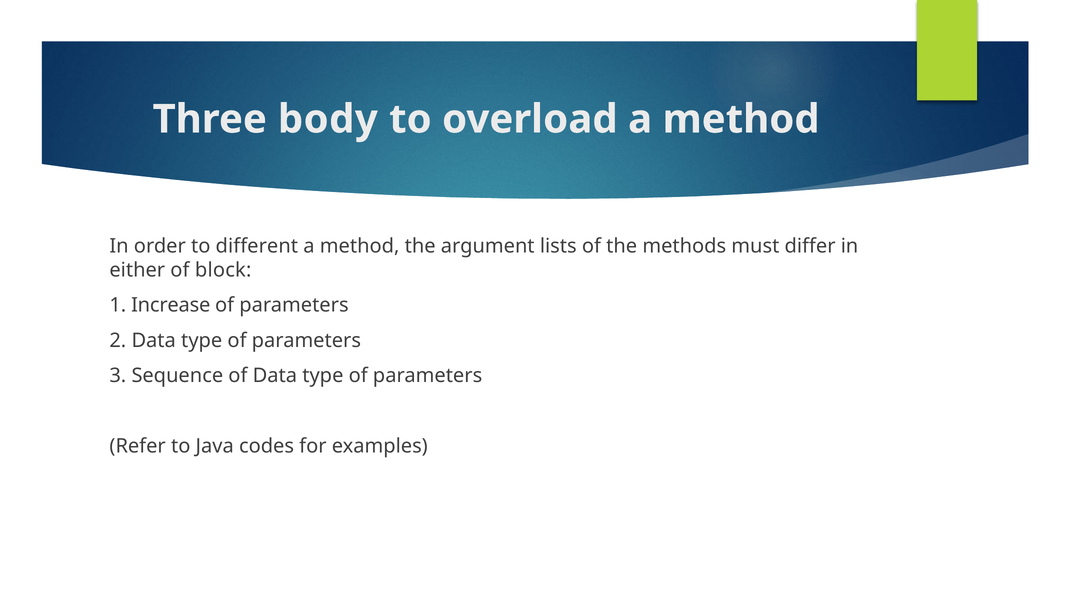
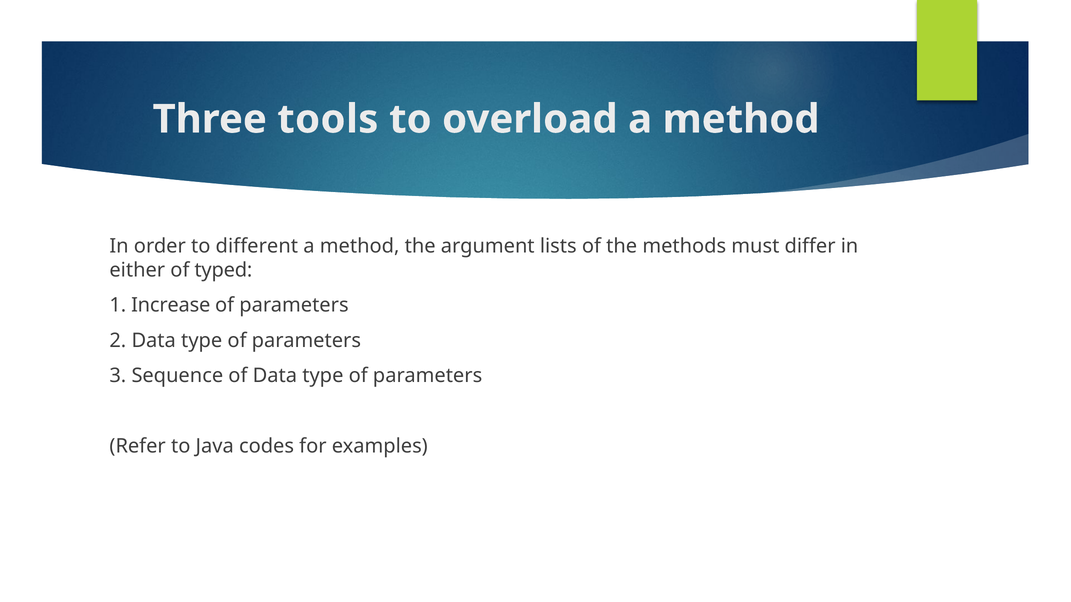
body: body -> tools (328, 119)
block: block -> typed (223, 270)
